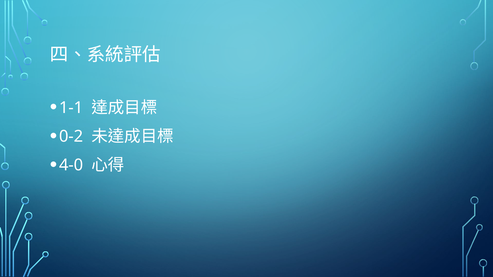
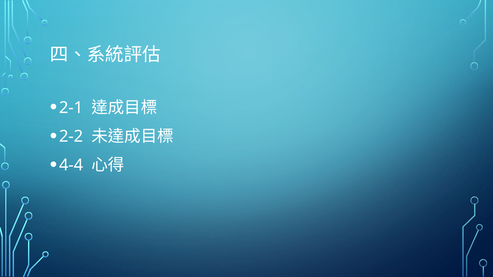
1-1: 1-1 -> 2-1 (71, 108)
0-2: 0-2 -> 2-2 (71, 137)
4-0: 4-0 -> 4-4 (71, 165)
